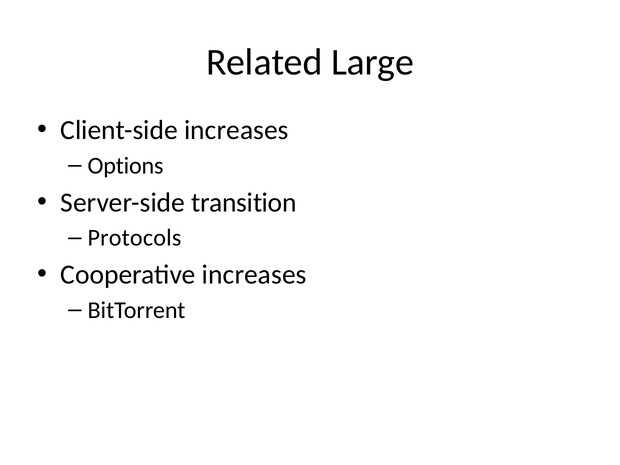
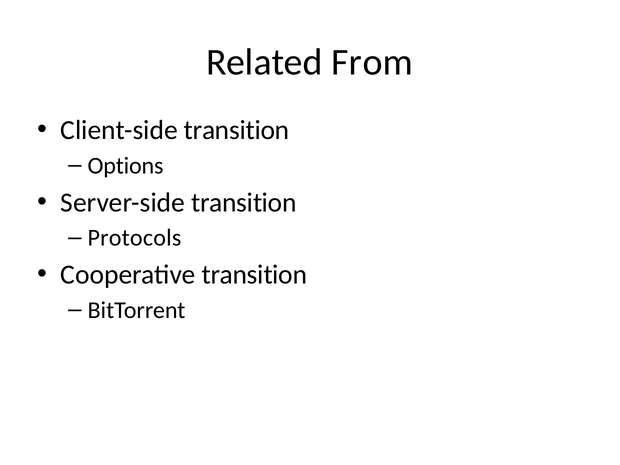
Large: Large -> From (372, 62)
Client-side increases: increases -> transition (237, 130)
Cooperative increases: increases -> transition (254, 275)
